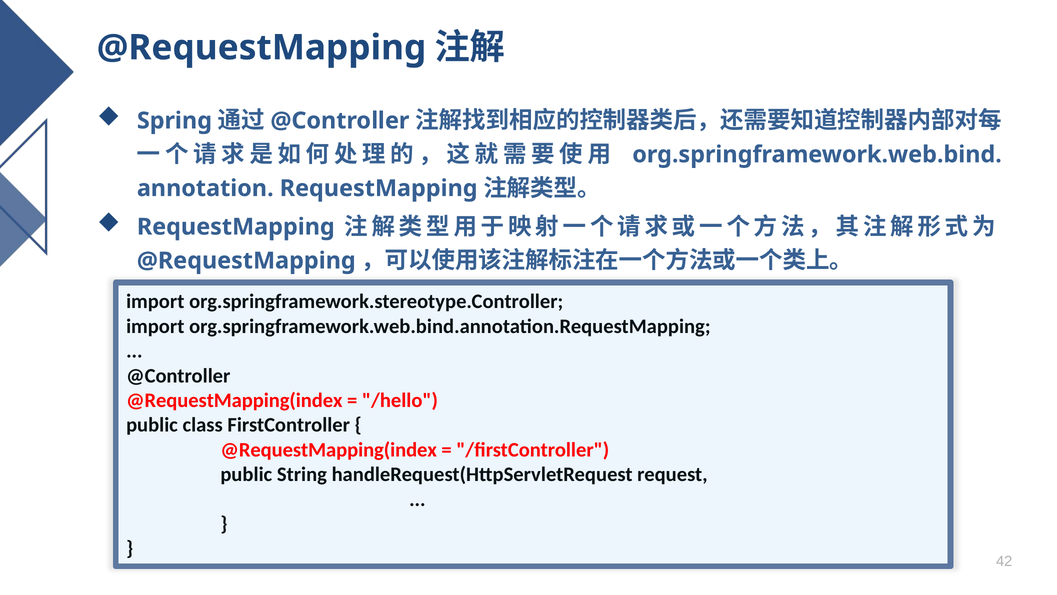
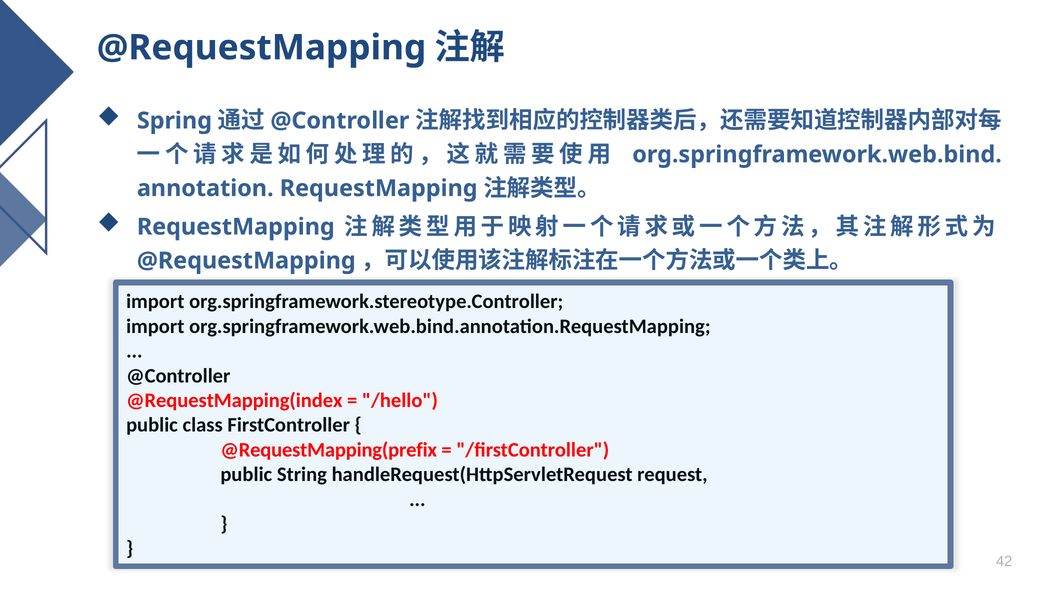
@RequestMapping(index: @RequestMapping(index -> @RequestMapping(prefix (329, 450)
